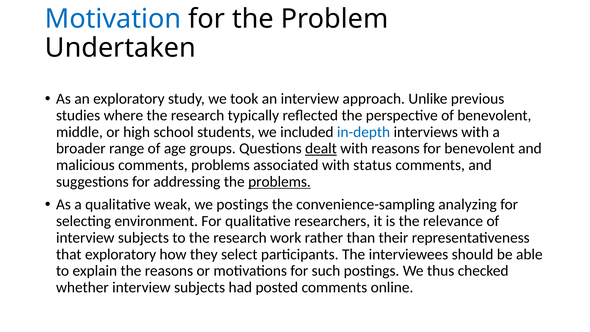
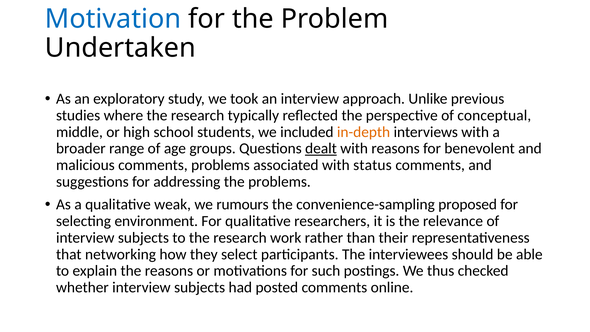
of benevolent: benevolent -> conceptual (494, 115)
in-depth colour: blue -> orange (364, 132)
problems underline: present -> none (279, 182)
we postings: postings -> rumours (243, 204)
analyzing: analyzing -> proposed (468, 204)
that exploratory: exploratory -> networking (121, 254)
